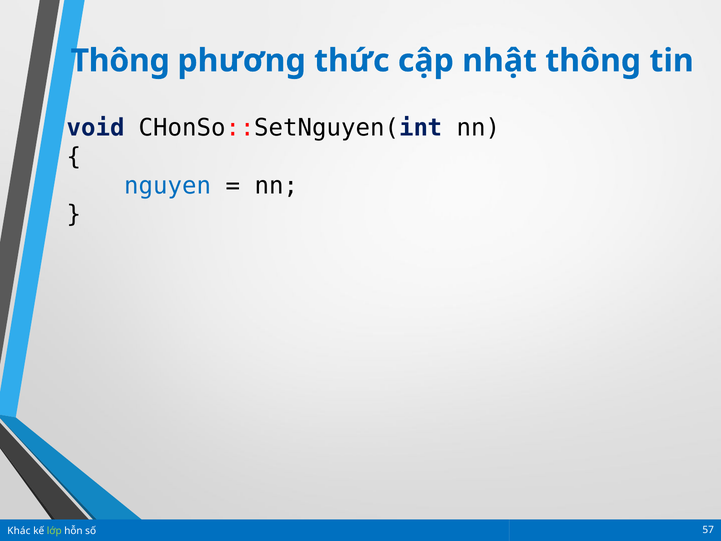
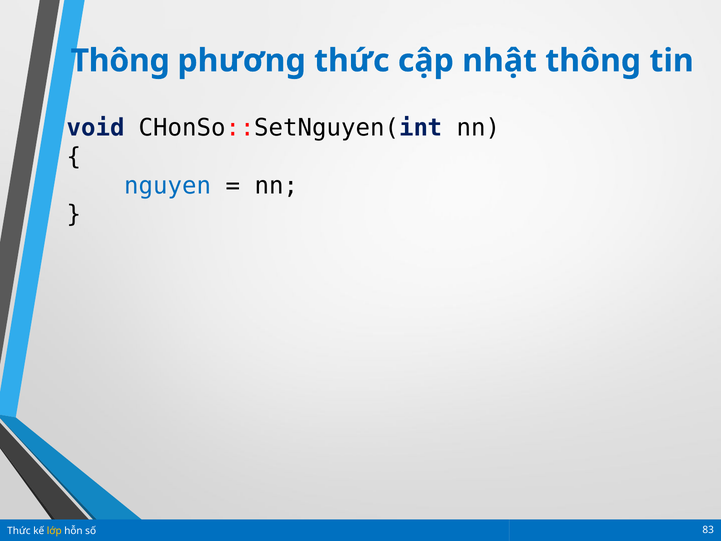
Khác: Khác -> Thức (19, 531)
lớp colour: light green -> yellow (54, 531)
57: 57 -> 83 (708, 530)
